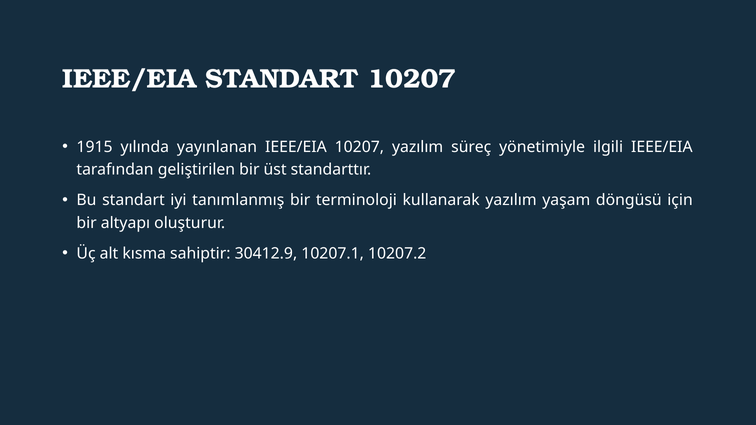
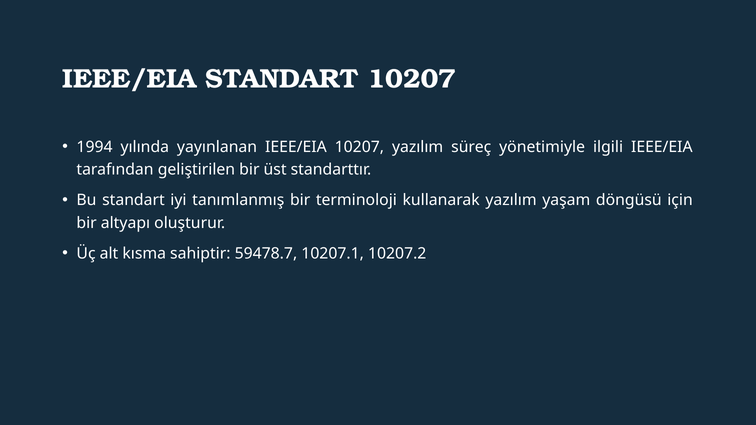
1915: 1915 -> 1994 (95, 147)
30412.9: 30412.9 -> 59478.7 (266, 254)
